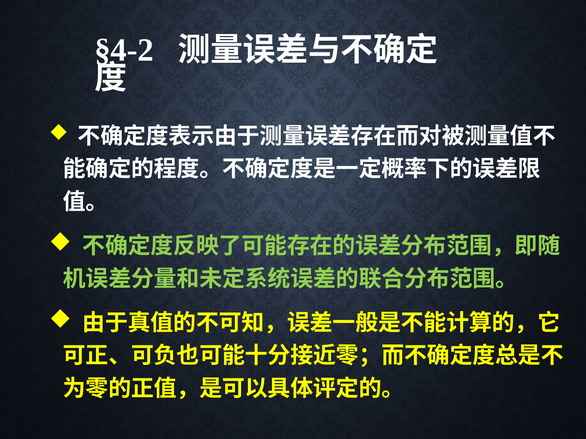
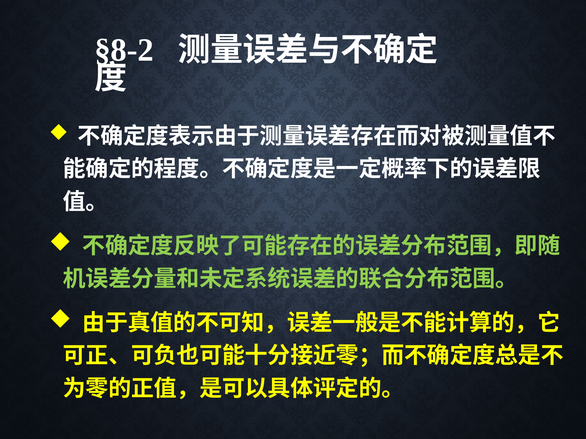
§4-2: §4-2 -> §8-2 (124, 50)
